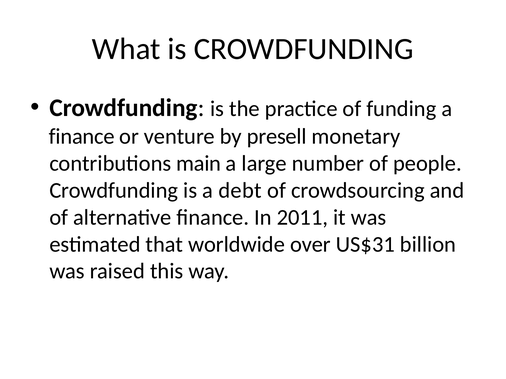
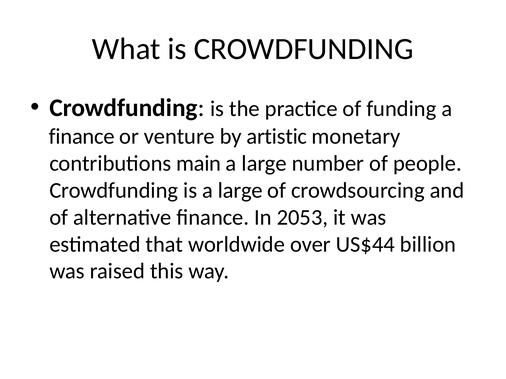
presell: presell -> artistic (277, 137)
is a debt: debt -> large (240, 191)
2011: 2011 -> 2053 (302, 218)
US$31: US$31 -> US$44 (365, 245)
